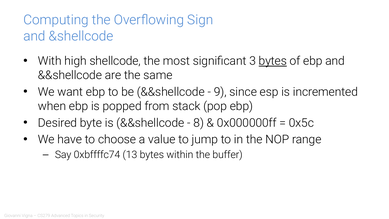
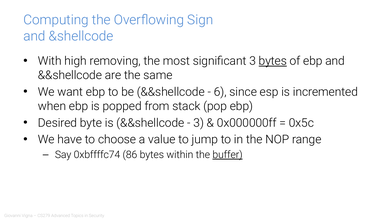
shellcode: shellcode -> removing (115, 61)
9: 9 -> 6 (220, 92)
8: 8 -> 3 (199, 123)
13: 13 -> 86 (130, 155)
buffer underline: none -> present (228, 155)
